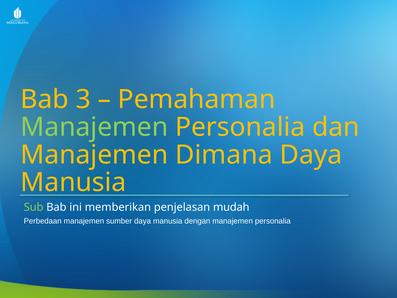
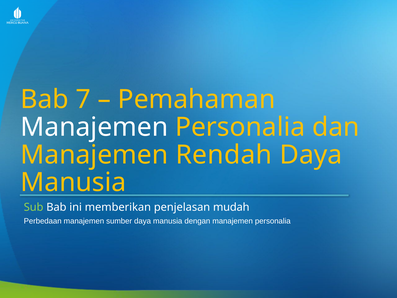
3: 3 -> 7 (83, 99)
Manajemen colour: light green -> white (94, 127)
Dimana: Dimana -> Rendah (224, 155)
